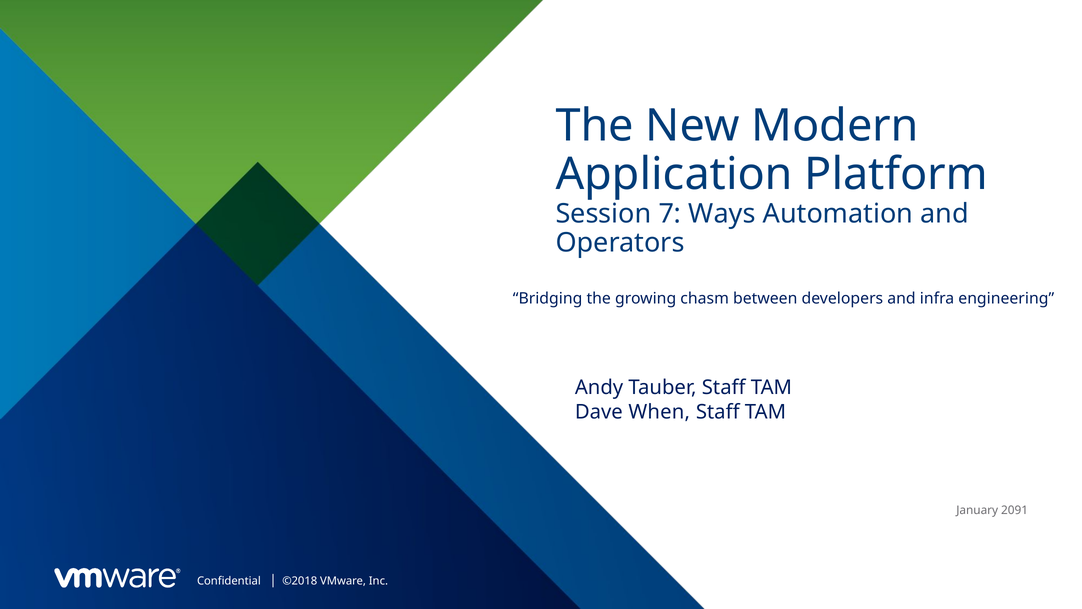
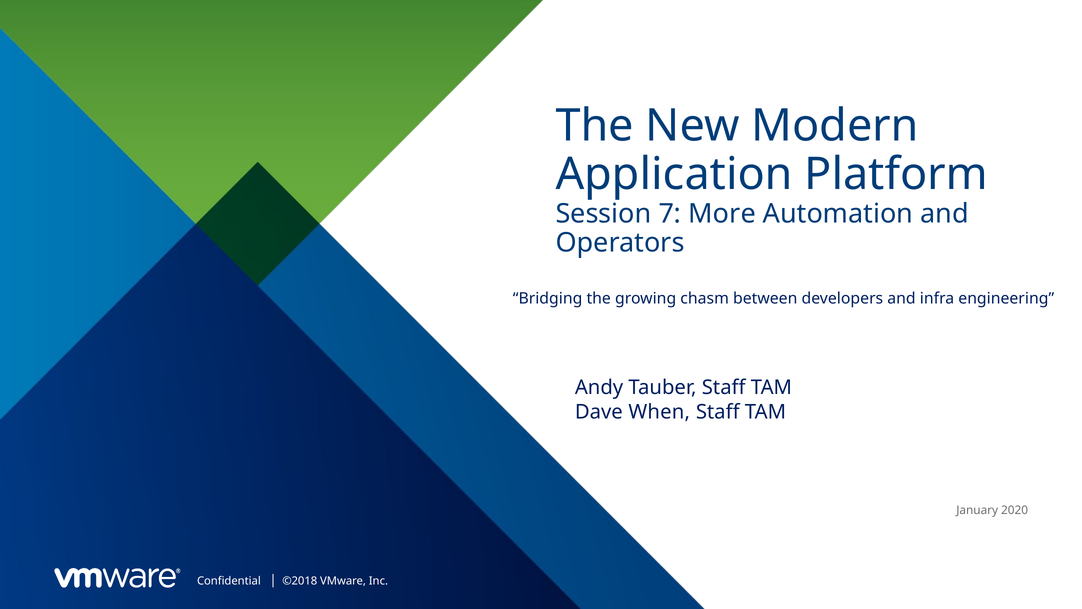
Ways: Ways -> More (722, 214)
2091: 2091 -> 2020 (1015, 510)
